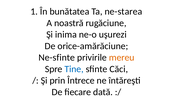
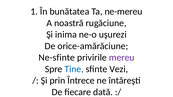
ne-starea: ne-starea -> ne-mereu (124, 12)
mereu colour: orange -> purple (122, 58)
Căci: Căci -> Vezi (119, 69)
